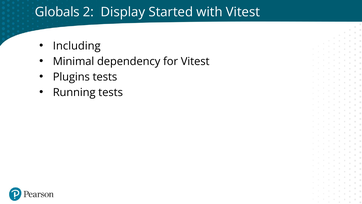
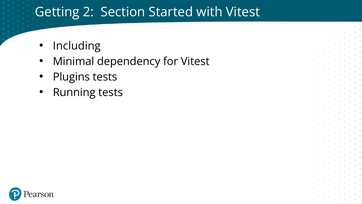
Globals: Globals -> Getting (57, 12)
Display: Display -> Section (123, 12)
